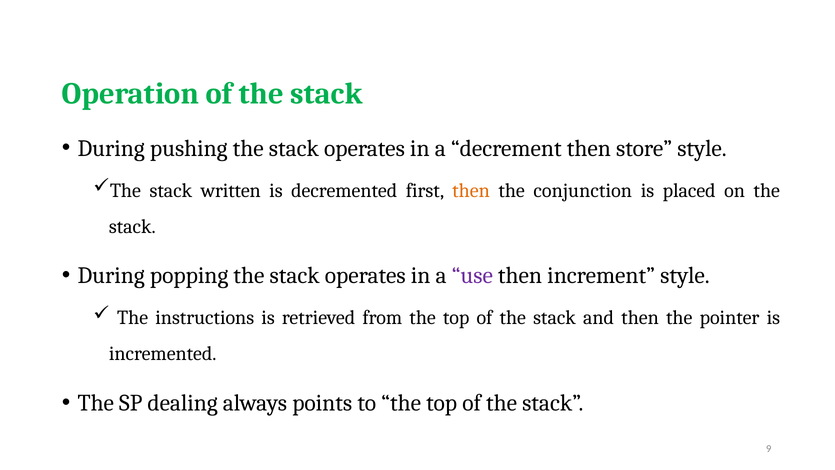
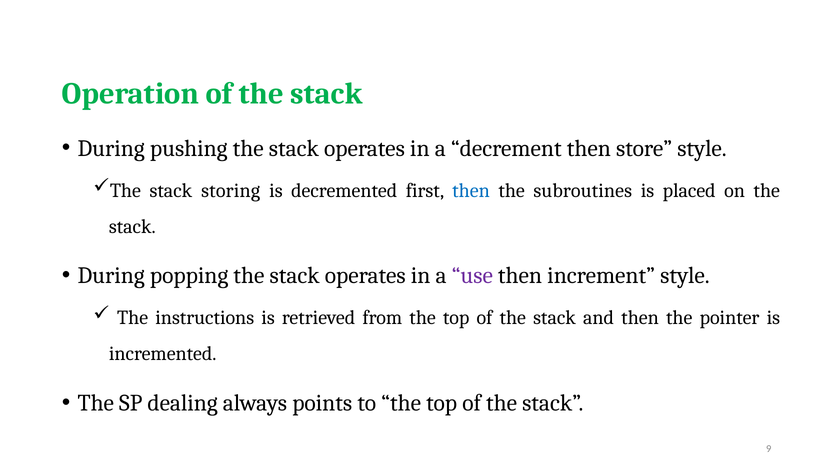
written: written -> storing (231, 190)
then colour: orange -> blue (471, 190)
conjunction: conjunction -> subroutines (583, 190)
